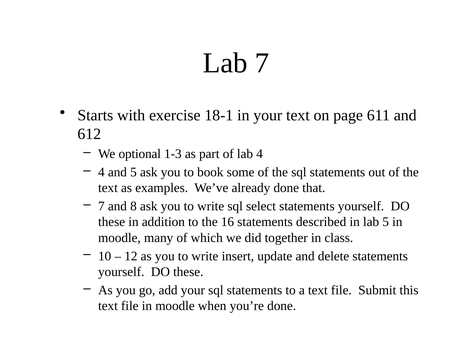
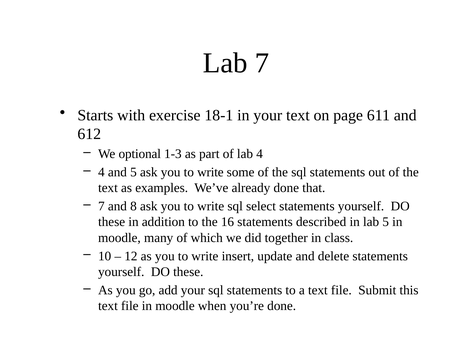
book: book -> write (210, 172)
